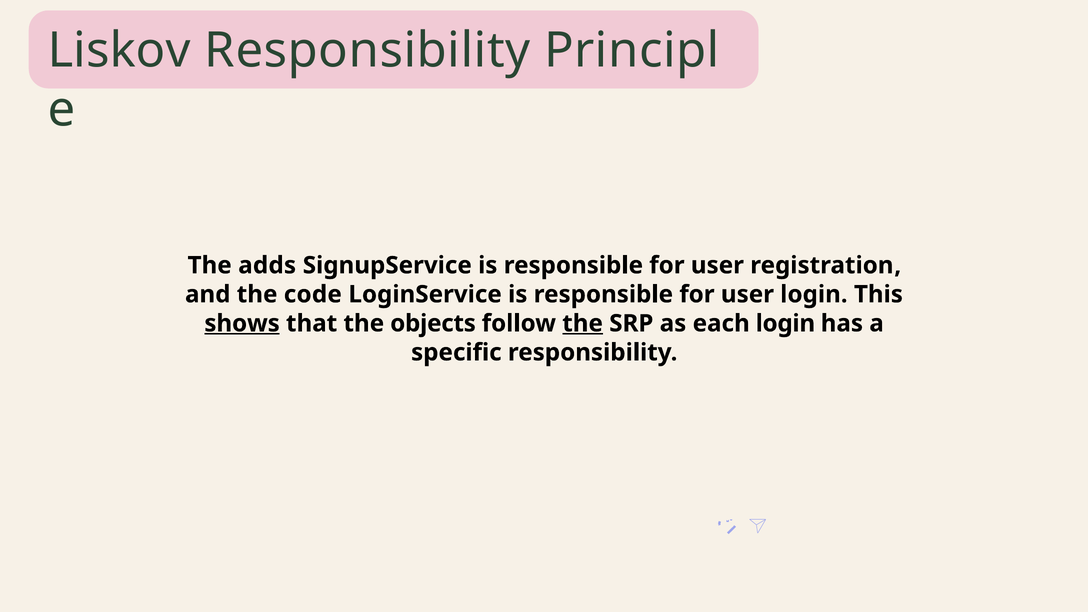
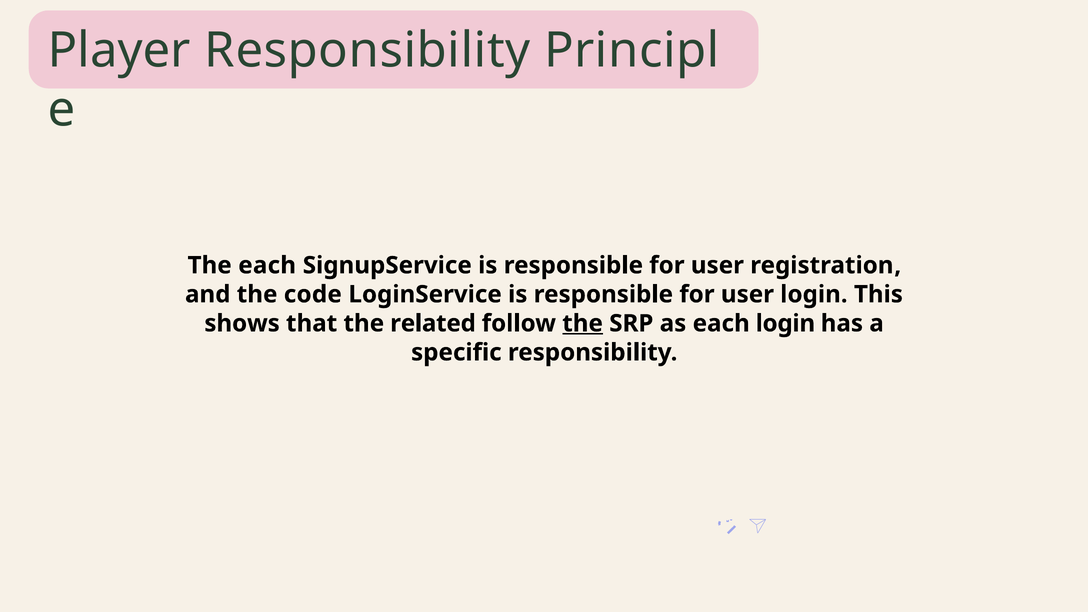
Liskov: Liskov -> Player (119, 50)
The adds: adds -> each (267, 265)
shows underline: present -> none (242, 323)
objects: objects -> related (433, 323)
